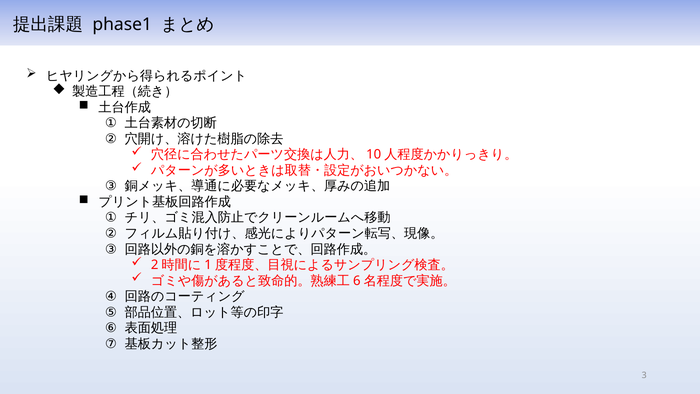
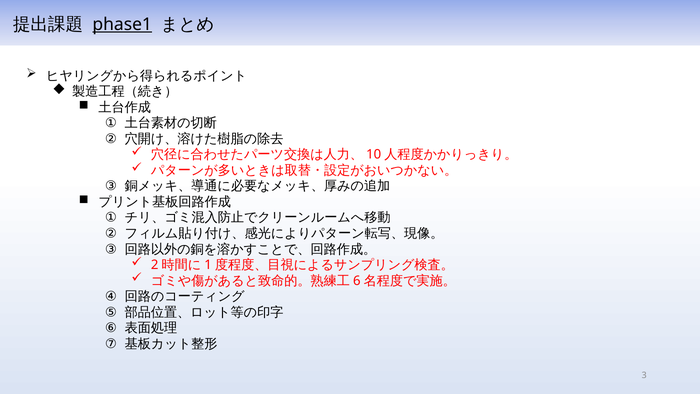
phase1 underline: none -> present (122, 24)
